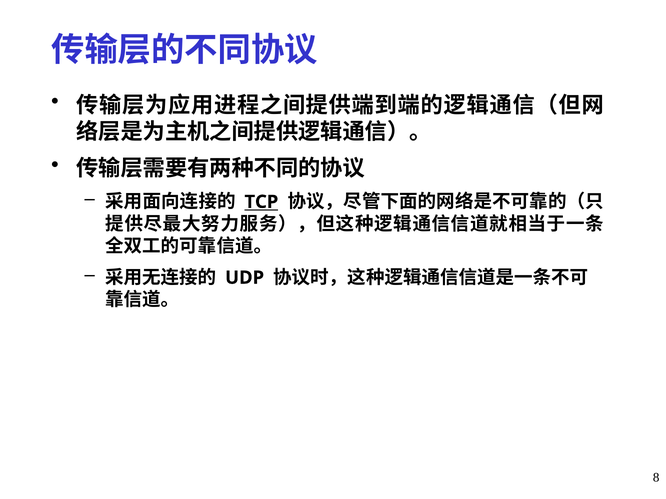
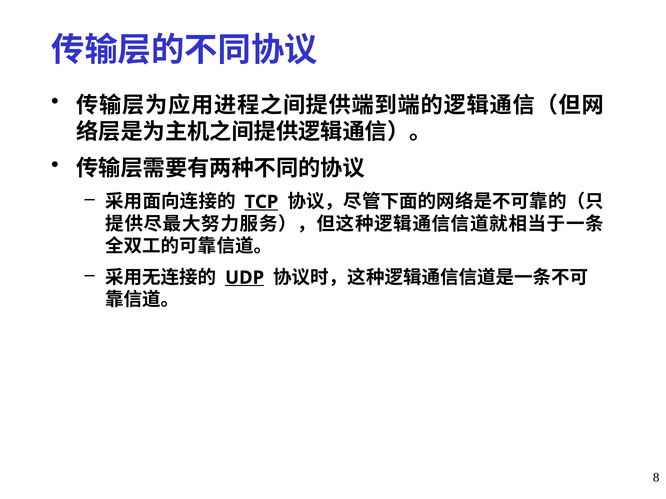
UDP underline: none -> present (245, 278)
